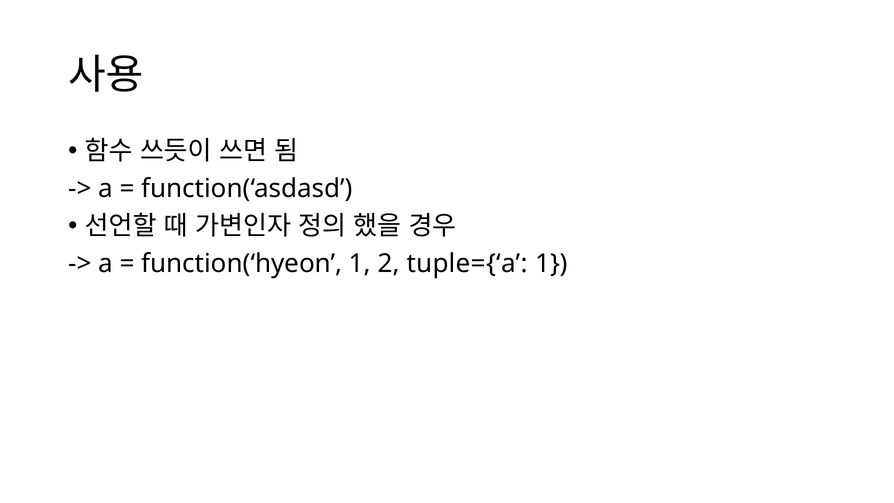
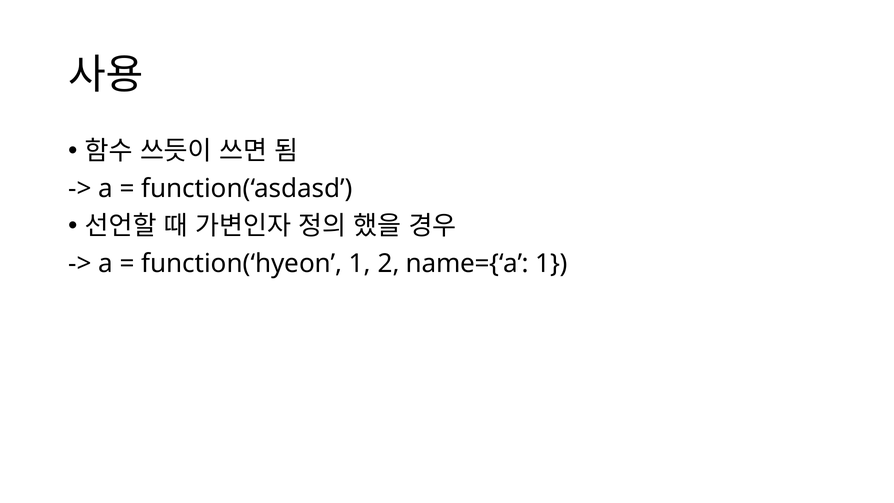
tuple={‘a: tuple={‘a -> name={‘a (467, 264)
